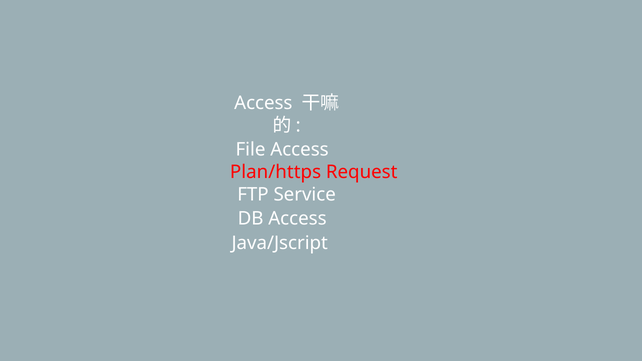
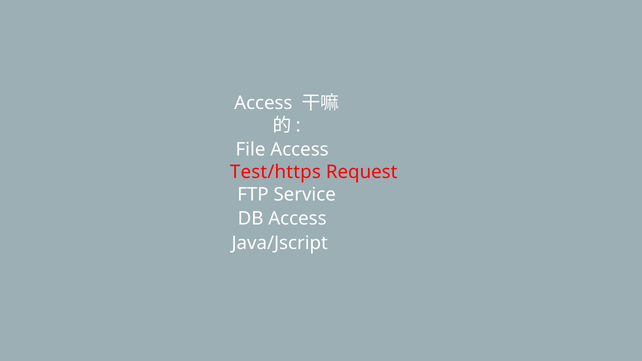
Plan/https: Plan/https -> Test/https (275, 172)
